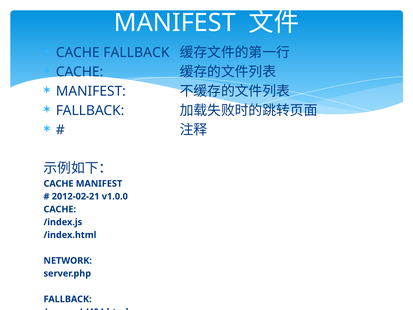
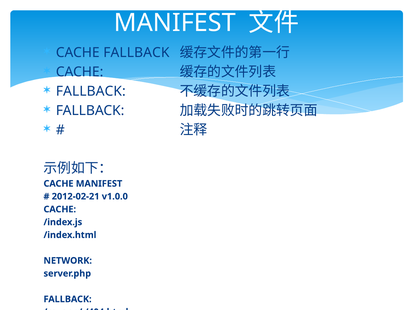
MANIFEST: MANIFEST -> FALLBACK (91, 91)
